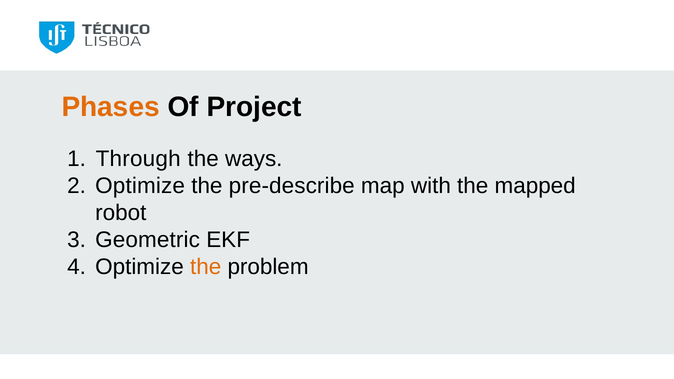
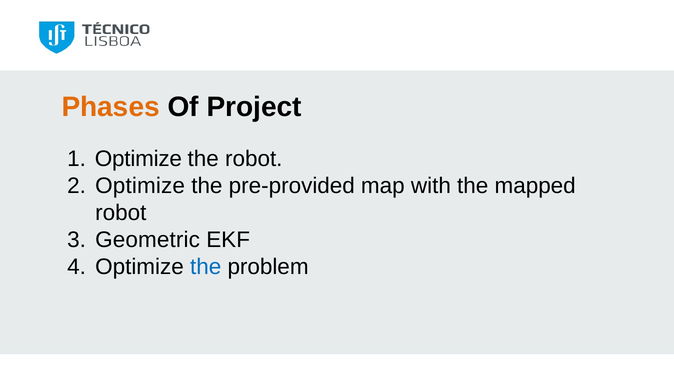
Through: Through -> Optimize (138, 159)
the ways: ways -> robot (254, 159)
pre-describe: pre-describe -> pre-provided (292, 186)
the colour: orange -> blue (206, 267)
